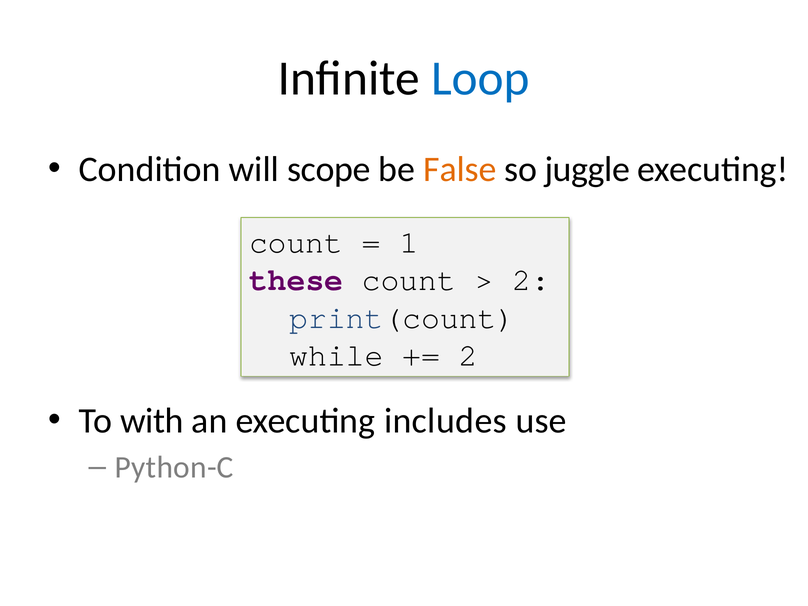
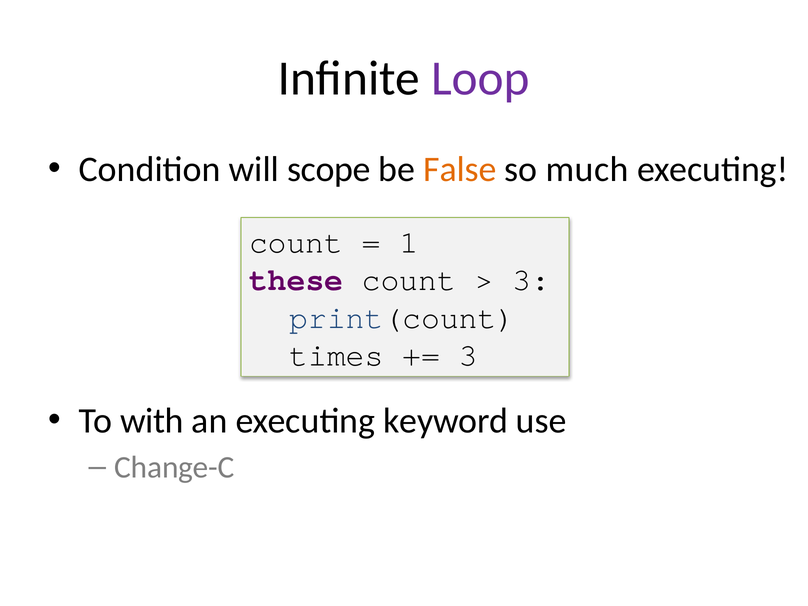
Loop colour: blue -> purple (480, 78)
juggle: juggle -> much (587, 170)
2: 2 -> 3 (531, 280)
while: while -> times (337, 356)
2: 2 -> 3 (468, 356)
includes: includes -> keyword (446, 421)
Python-C: Python-C -> Change-C (174, 467)
